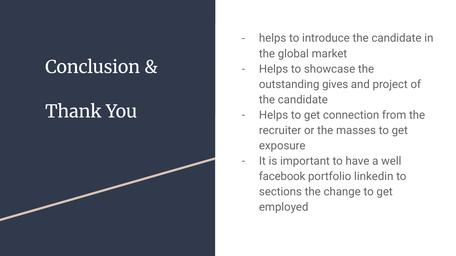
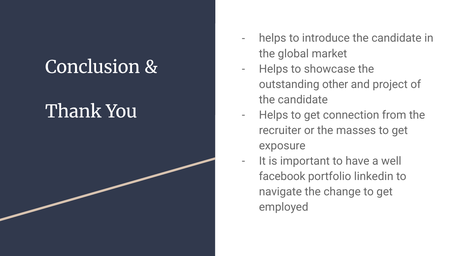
gives: gives -> other (335, 84)
sections: sections -> navigate (280, 192)
